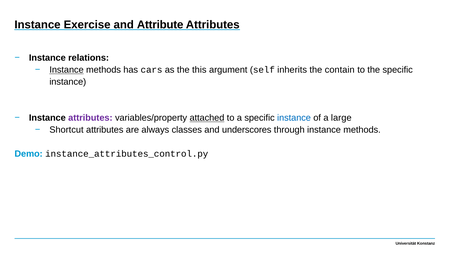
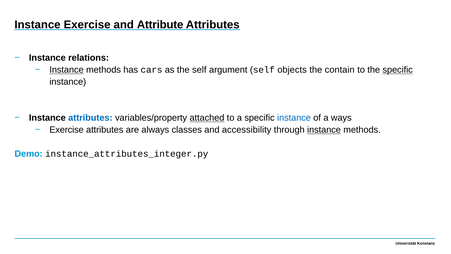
the this: this -> self (199, 70)
inherits: inherits -> objects (292, 70)
specific underline: none -> present (398, 70)
attributes colour: purple -> blue (90, 118)
large: large -> ways (341, 118)
Shortcut: Shortcut -> Exercise (67, 130)
underscores: underscores -> accessibility (247, 130)
instance underline: none -> present (324, 130)
instance_attributes_control.py: instance_attributes_control.py -> instance_attributes_integer.py (127, 154)
